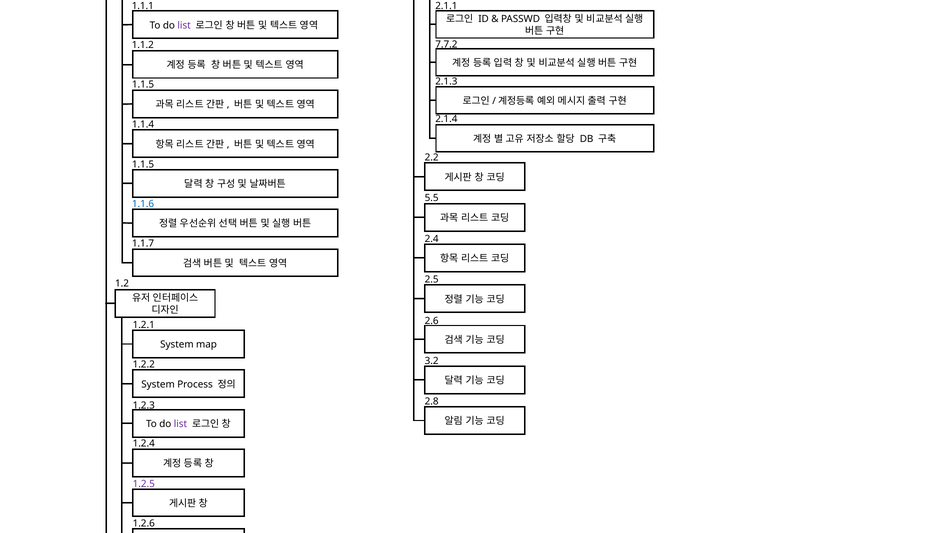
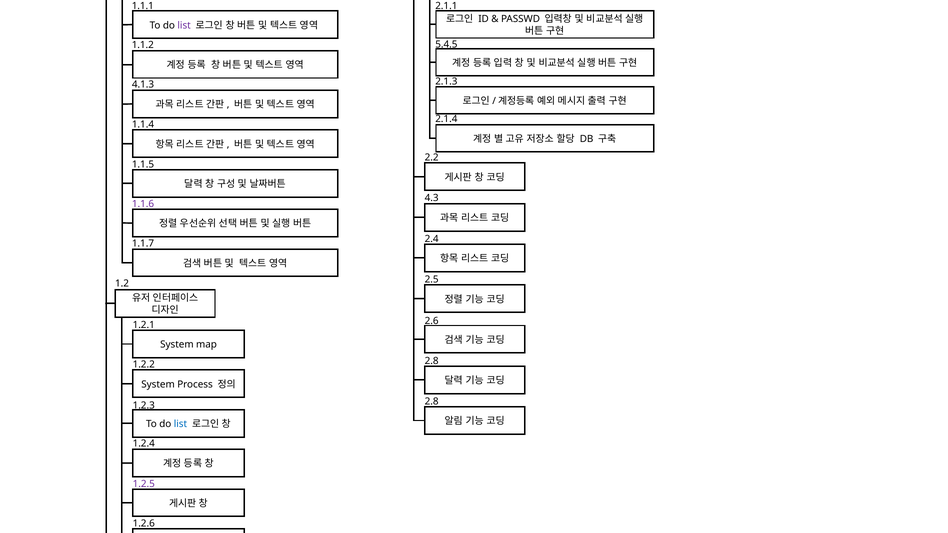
7.7.2: 7.7.2 -> 5.4.5 (446, 44)
1.1.5: 1.1.5 -> 4.1.3 (143, 85)
5.5: 5.5 -> 4.3 (432, 198)
1.1.6 colour: blue -> purple (143, 204)
3.2: 3.2 -> 2.8 (432, 361)
list colour: purple -> blue (180, 424)
